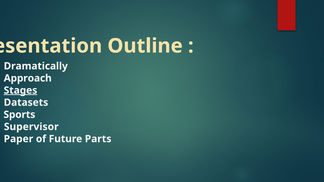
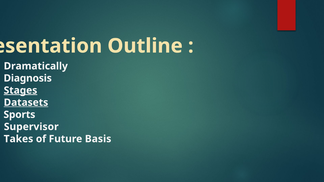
Approach: Approach -> Diagnosis (28, 78)
Datasets underline: none -> present (26, 103)
Paper: Paper -> Takes (18, 139)
Parts: Parts -> Basis (98, 139)
